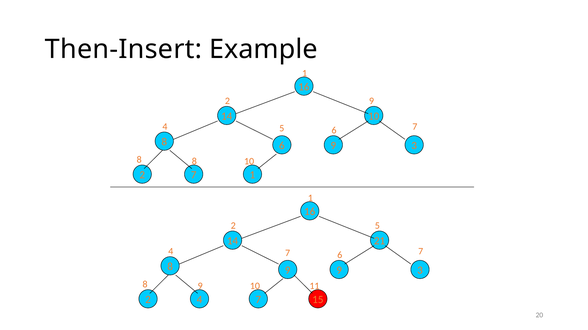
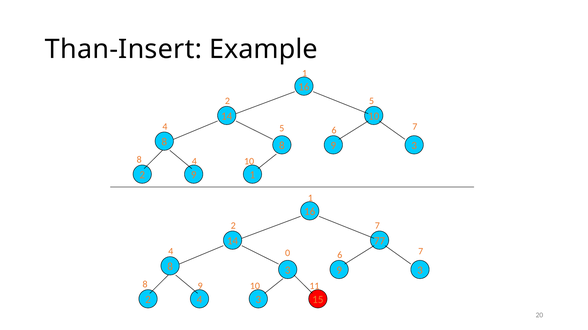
Then-Insert: Then-Insert -> Than-Insert (123, 49)
2 9: 9 -> 5 (372, 101)
8 6: 6 -> 8 (282, 146)
8 8: 8 -> 4 (194, 162)
2 7: 7 -> 9 (194, 175)
2 5: 5 -> 7 (377, 226)
21: 21 -> 77 (380, 241)
7: 7 -> 0 (288, 253)
9: 9 -> 3 (288, 271)
2 4 7: 7 -> 3 (258, 300)
